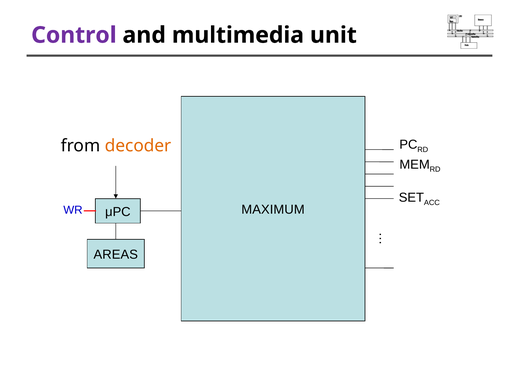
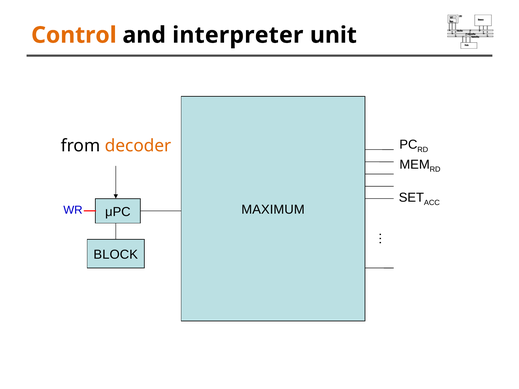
Control colour: purple -> orange (74, 35)
multimedia: multimedia -> interpreter (238, 35)
AREAS: AREAS -> BLOCK (116, 255)
